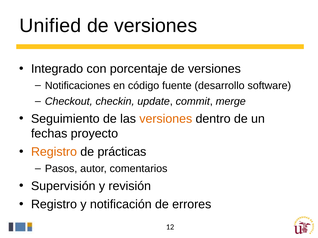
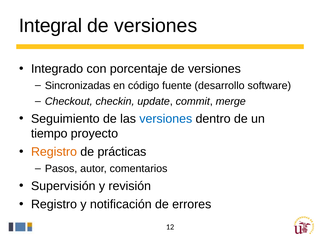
Unified: Unified -> Integral (50, 26)
Notificaciones: Notificaciones -> Sincronizadas (78, 86)
versiones colour: orange -> blue (166, 119)
fechas: fechas -> tiempo (49, 134)
